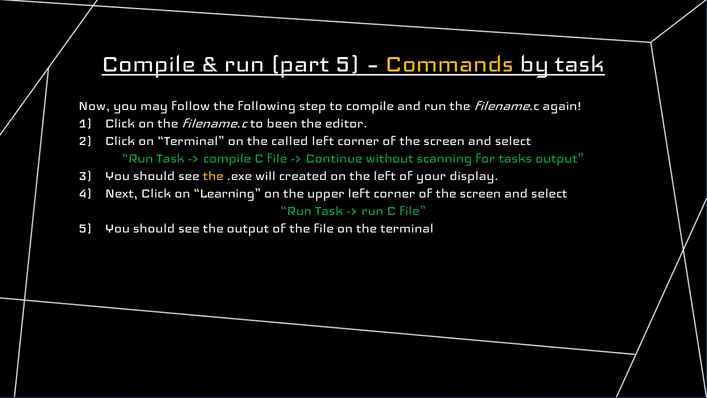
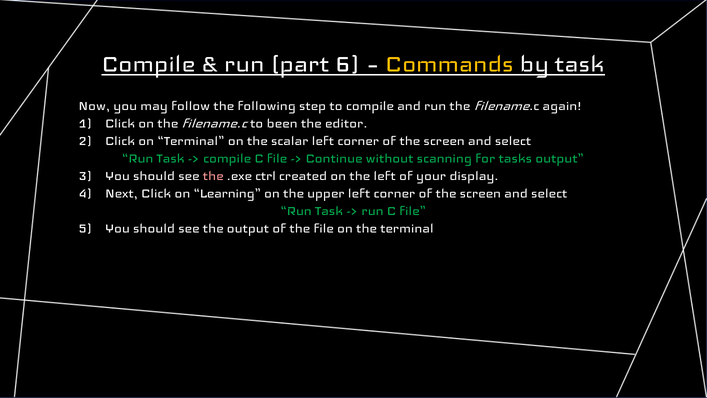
part 5: 5 -> 6 (348, 62)
called: called -> scalar (290, 140)
the colour: yellow -> pink (213, 175)
will: will -> ctrl (265, 175)
